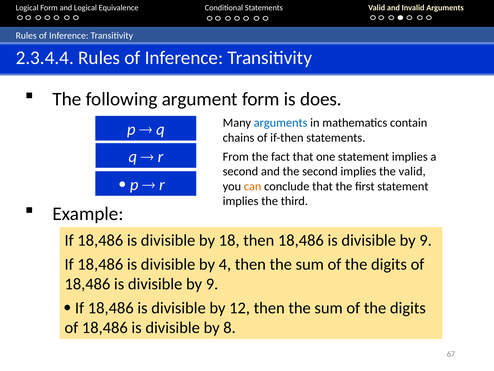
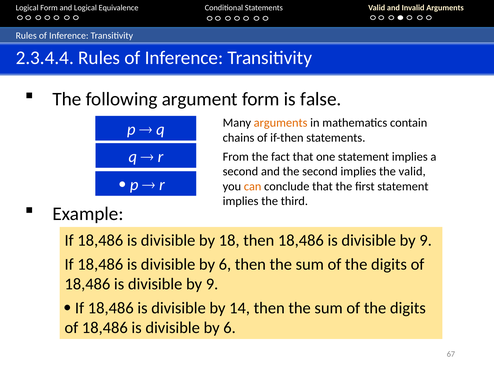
does: does -> false (321, 99)
arguments colour: blue -> orange (281, 123)
4: 4 -> 6 (225, 264)
12: 12 -> 14 (240, 308)
8: 8 -> 6 (230, 327)
